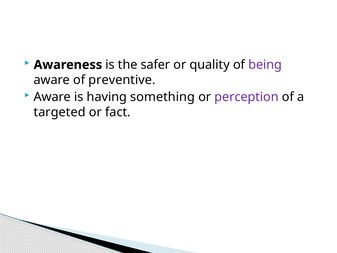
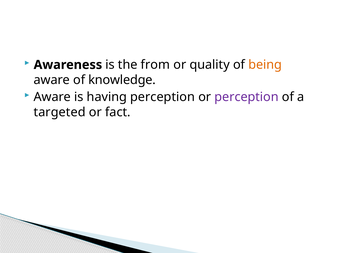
safer: safer -> from (155, 65)
being colour: purple -> orange (265, 65)
preventive: preventive -> knowledge (122, 80)
having something: something -> perception (163, 97)
